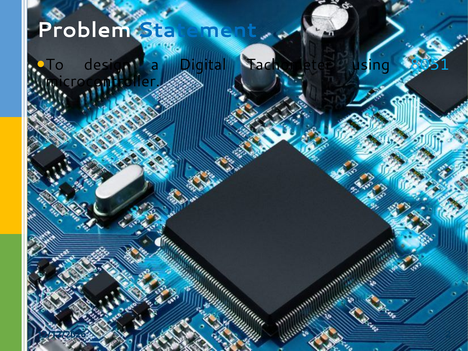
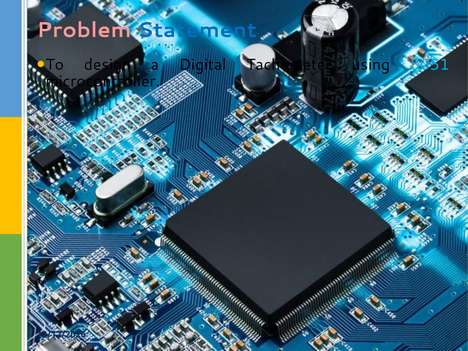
Problem colour: white -> pink (84, 30)
